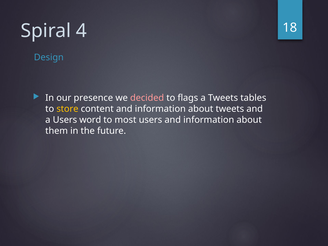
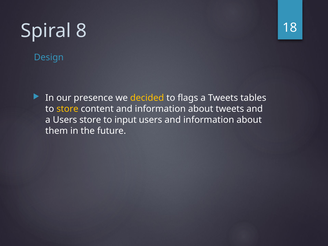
4: 4 -> 8 (81, 31)
decided colour: pink -> yellow (147, 98)
Users word: word -> store (90, 120)
most: most -> input (126, 120)
